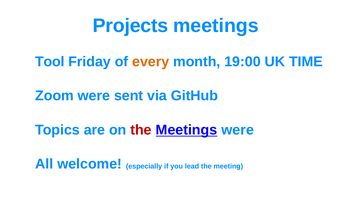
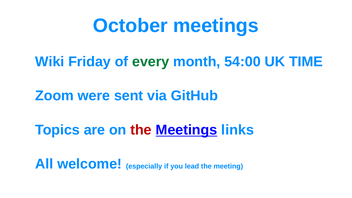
Projects: Projects -> October (130, 26)
Tool: Tool -> Wiki (50, 62)
every colour: orange -> green (151, 62)
19:00: 19:00 -> 54:00 (243, 62)
Meetings were: were -> links (238, 130)
